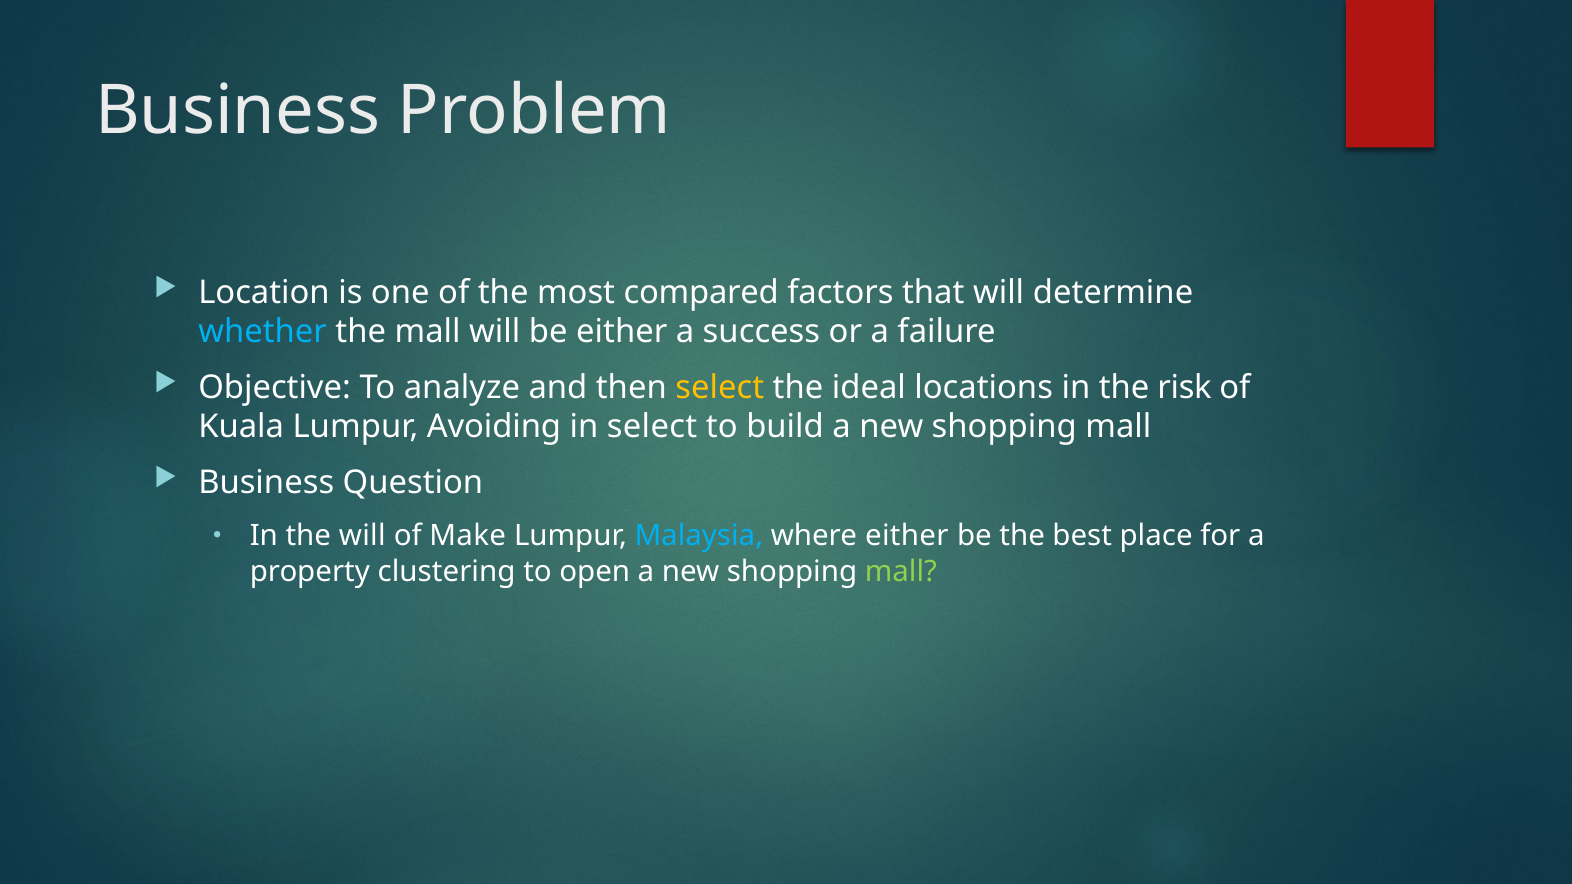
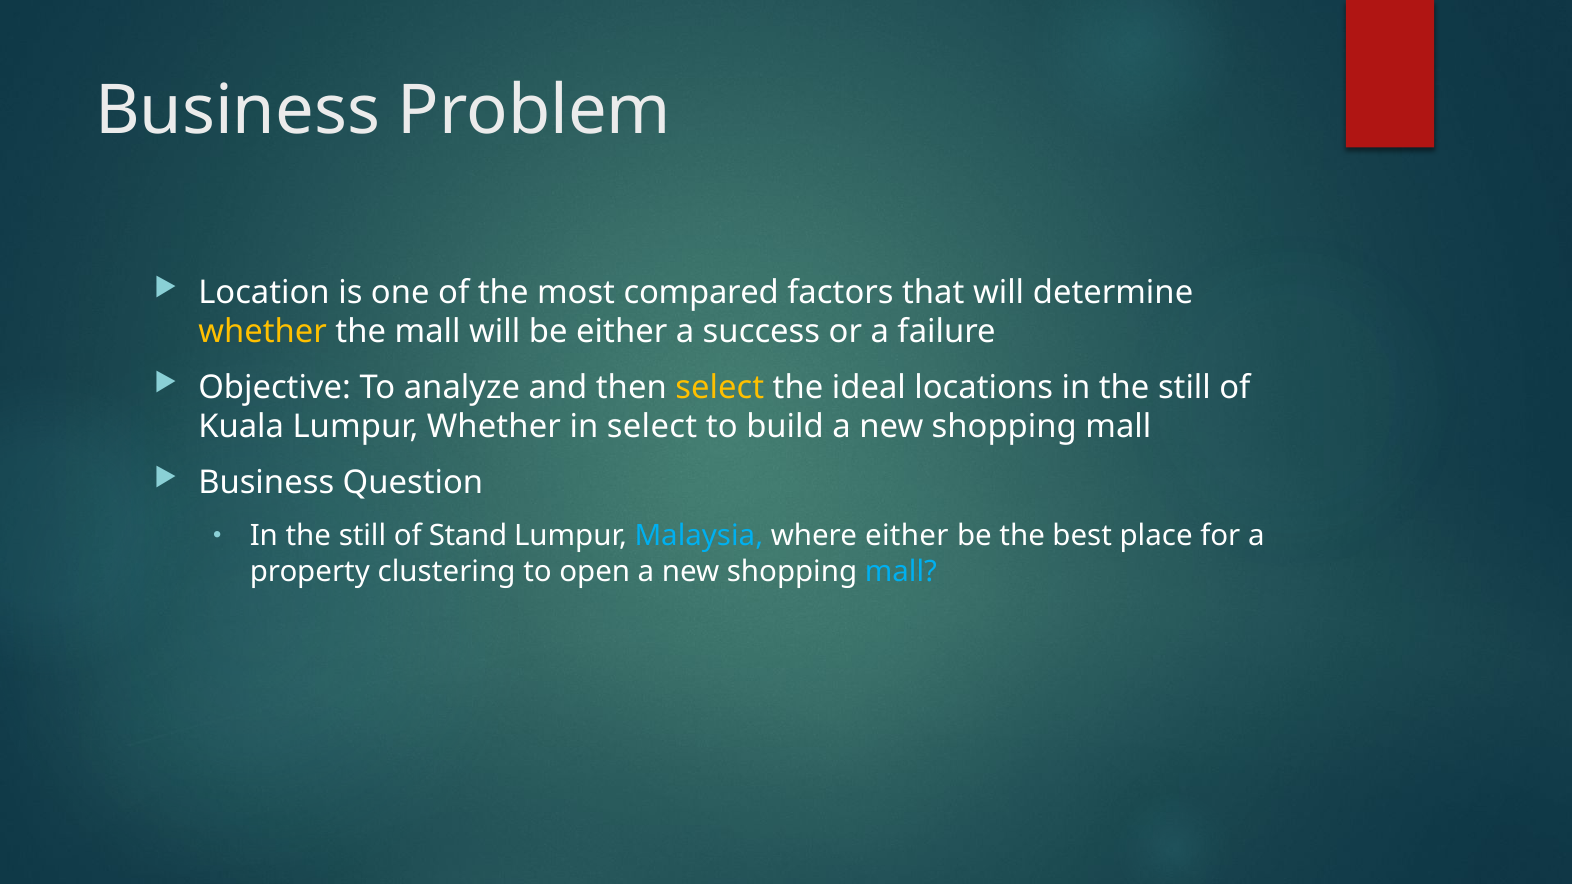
whether colour: light blue -> yellow (263, 332)
locations in the risk: risk -> still (1184, 388)
Lumpur Avoiding: Avoiding -> Whether (494, 427)
will: will -> still (362, 536)
Make: Make -> Stand (468, 536)
mall colour: light green -> light blue (901, 571)
